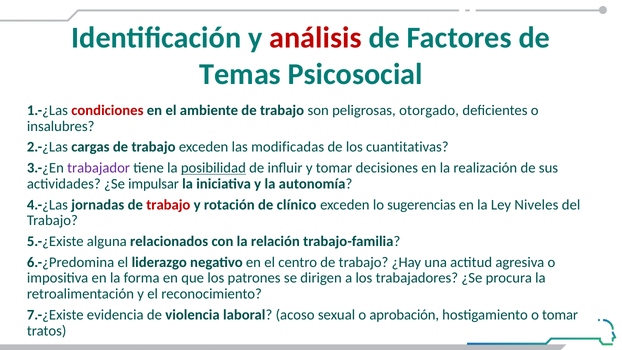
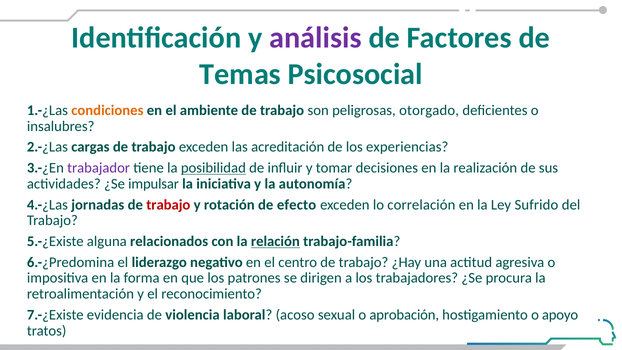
análisis colour: red -> purple (316, 38)
condiciones colour: red -> orange (107, 110)
modificadas: modificadas -> acreditación (288, 147)
cuantitativas: cuantitativas -> experiencias (407, 147)
clínico: clínico -> efecto (297, 205)
lo sugerencias: sugerencias -> correlación (421, 205)
Niveles: Niveles -> Sufrido (536, 205)
relación underline: none -> present (275, 241)
o tomar: tomar -> apoyo (560, 315)
